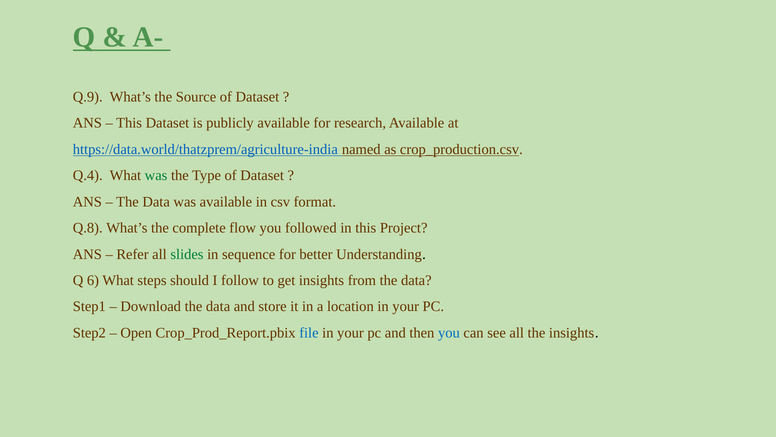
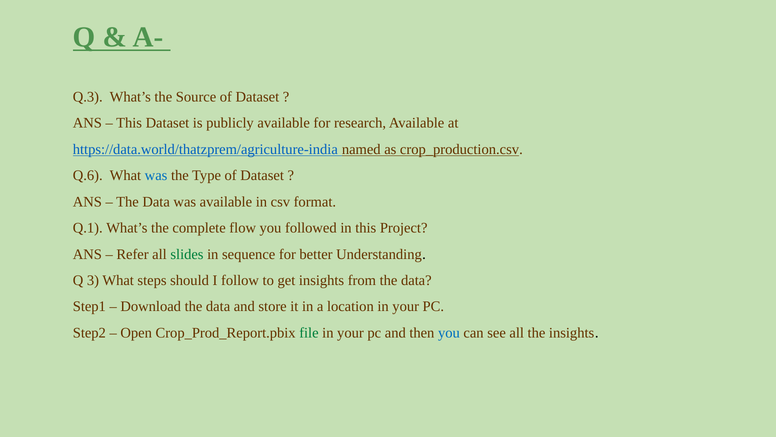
Q.9: Q.9 -> Q.3 (88, 97)
Q.4: Q.4 -> Q.6 (88, 175)
was colour: green -> blue (156, 175)
Q.8: Q.8 -> Q.1 (88, 228)
6: 6 -> 3 (93, 280)
file colour: blue -> green (309, 332)
